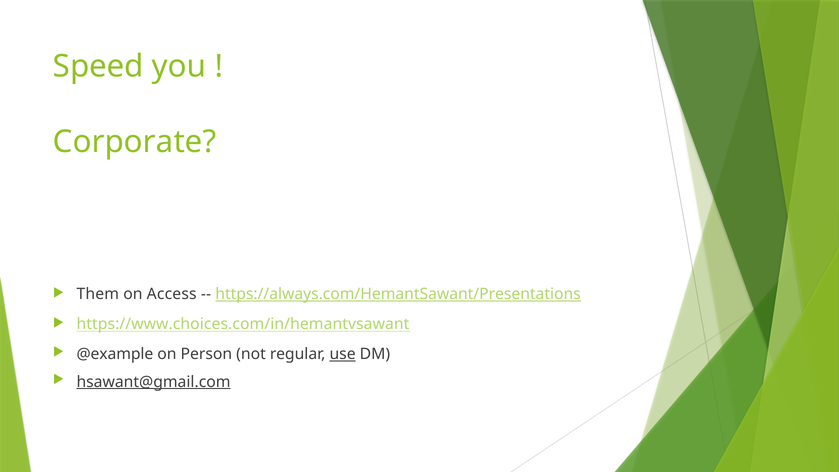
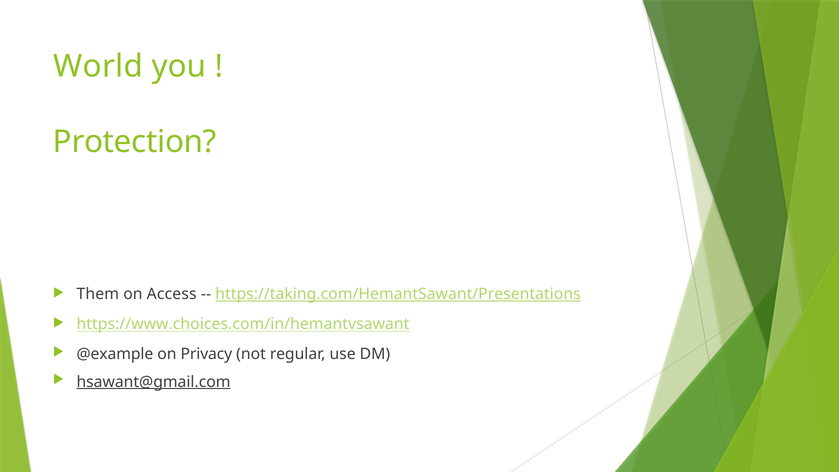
Speed: Speed -> World (98, 66)
Corporate: Corporate -> Protection (135, 142)
https://always.com/HemantSawant/Presentations: https://always.com/HemantSawant/Presentations -> https://taking.com/HemantSawant/Presentations (398, 294)
Person: Person -> Privacy (206, 354)
use underline: present -> none (343, 354)
